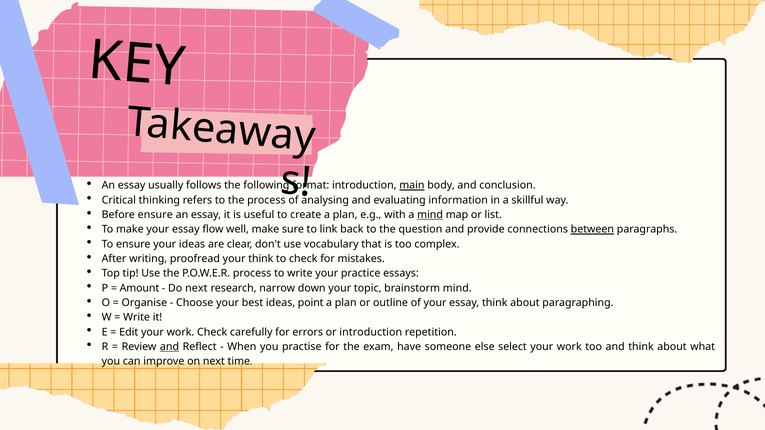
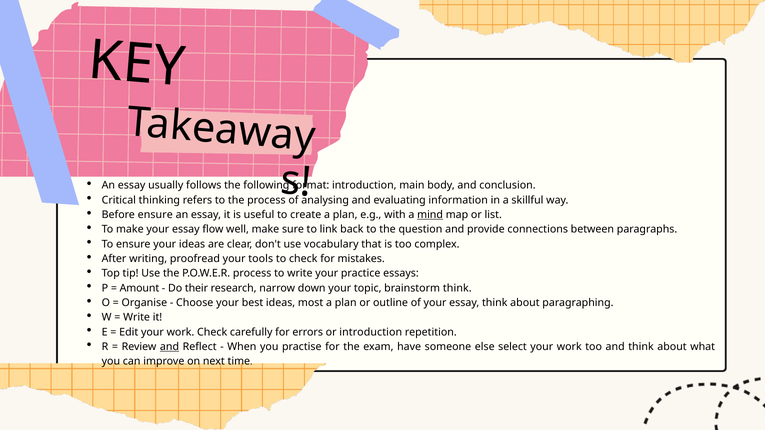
main underline: present -> none (412, 186)
between underline: present -> none (592, 230)
your think: think -> tools (261, 259)
Do next: next -> their (196, 288)
brainstorm mind: mind -> think (457, 288)
point: point -> most (311, 303)
